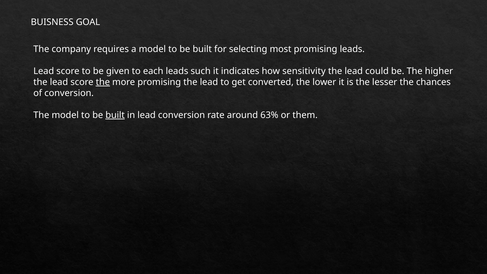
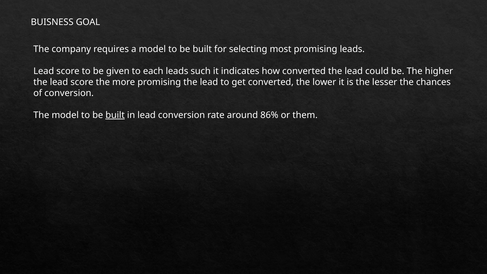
how sensitivity: sensitivity -> converted (304, 71)
the underline: present -> none (103, 82)
63%: 63% -> 86% (269, 115)
